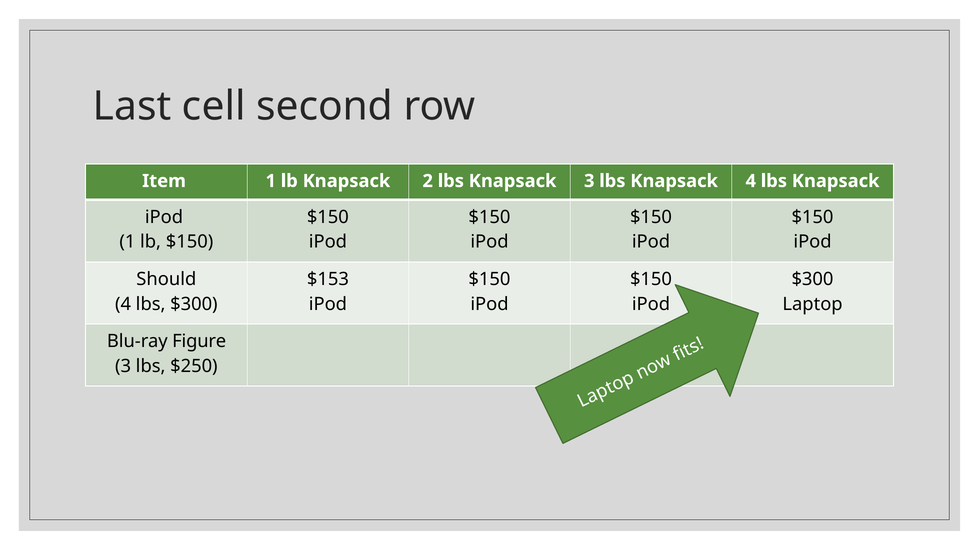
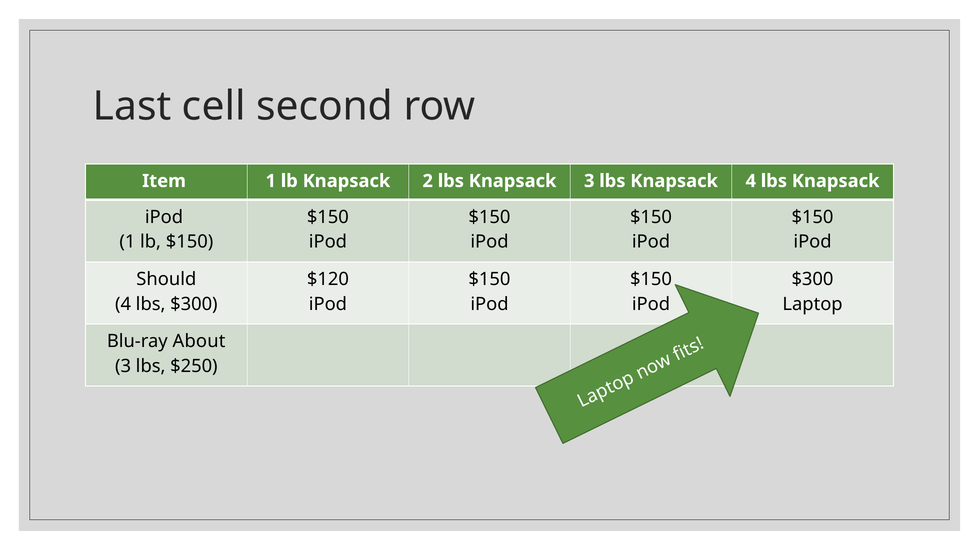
$153: $153 -> $120 (328, 279)
Figure: Figure -> About (199, 342)
